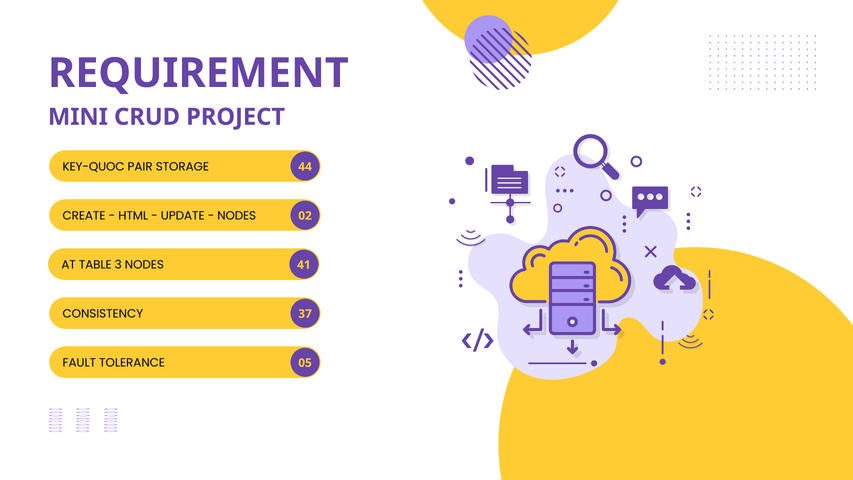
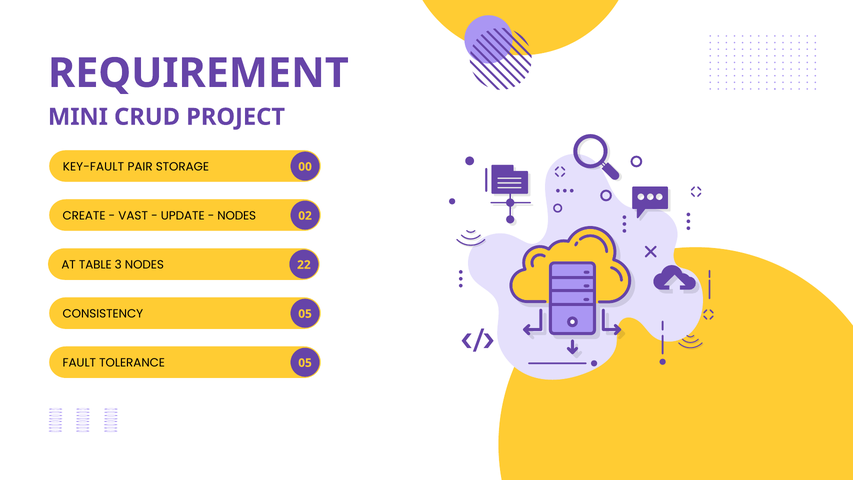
KEY-QUOC: KEY-QUOC -> KEY-FAULT (93, 167)
44: 44 -> 00 (305, 167)
HTML: HTML -> VAST (133, 216)
41: 41 -> 22 (304, 265)
CONSISTENCY 37: 37 -> 05 (305, 314)
